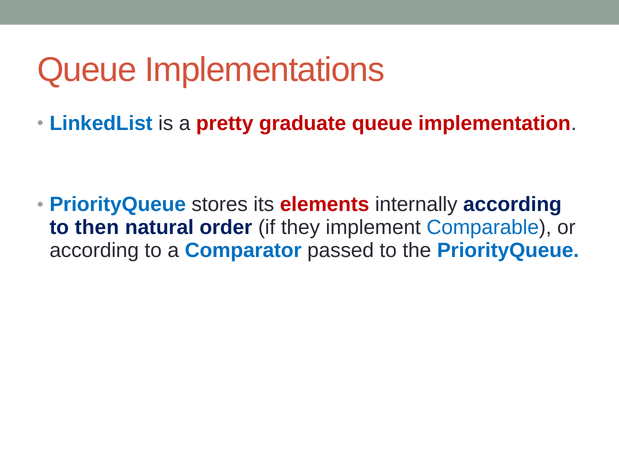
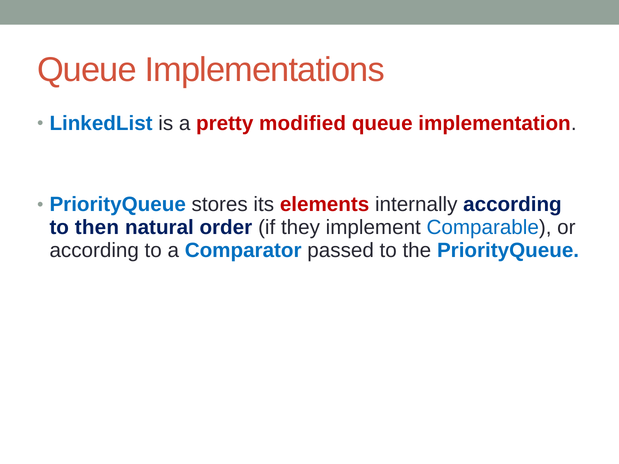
graduate: graduate -> modified (303, 123)
